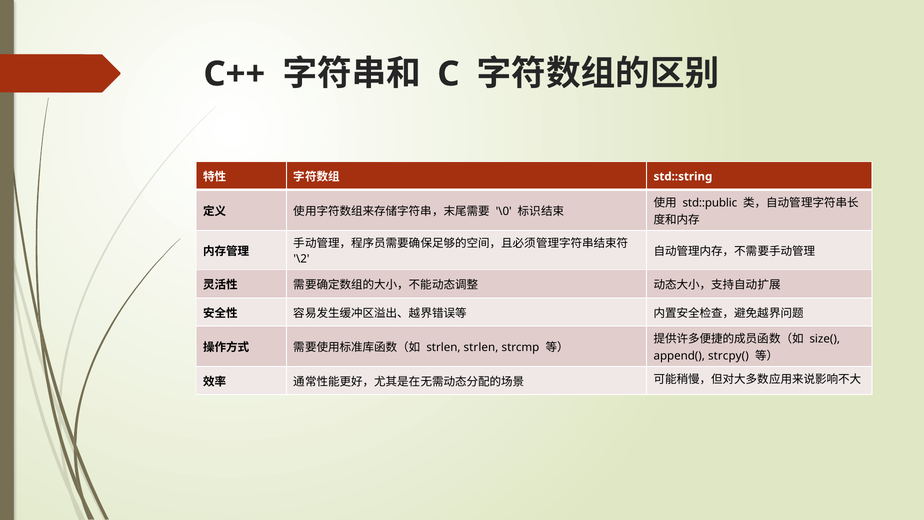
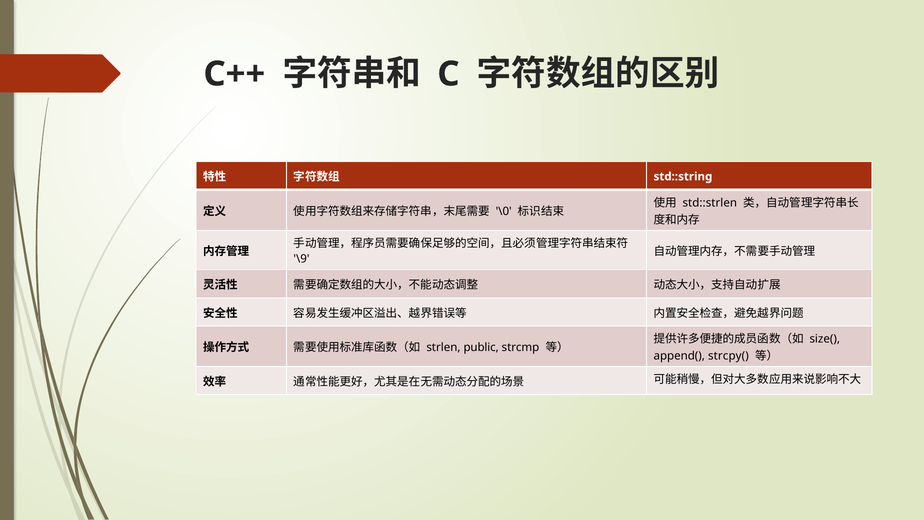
std::public: std::public -> std::strlen (710, 203)
\2: \2 -> \9 (301, 259)
strlen strlen: strlen -> public (481, 347)
